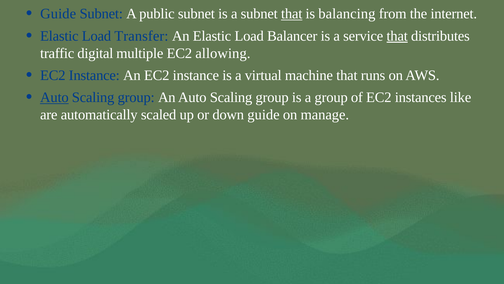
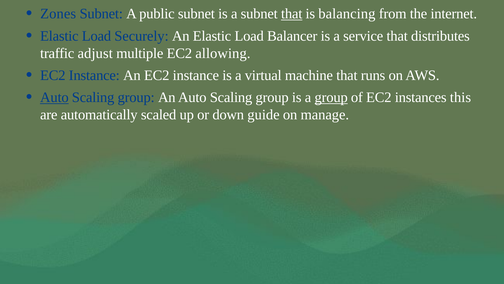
Guide: Guide -> Zones (58, 14)
Transfer: Transfer -> Securely (141, 36)
that underline: present -> none (397, 36)
digital: digital -> adjust (95, 53)
group underline: none -> present (331, 97)
like: like -> this (460, 97)
